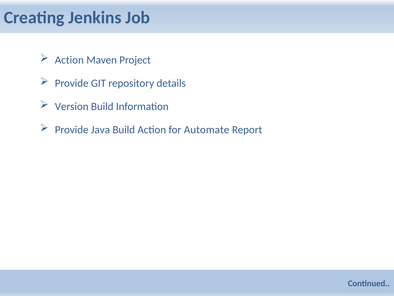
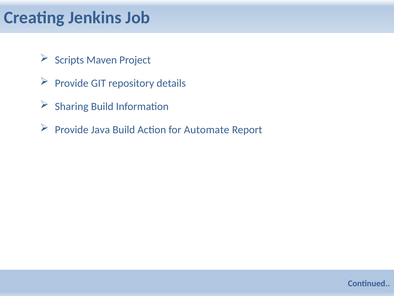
Action: Action -> Scripts (69, 60)
Version: Version -> Sharing (72, 106)
